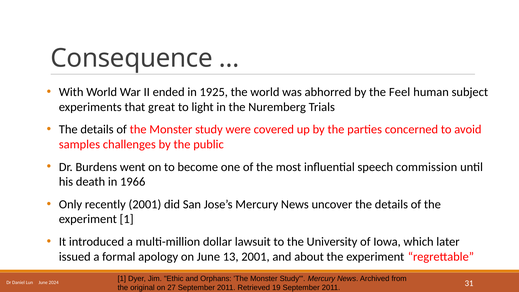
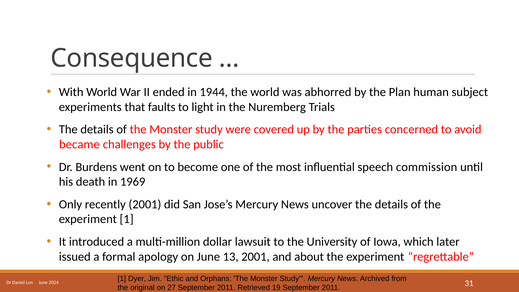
1925: 1925 -> 1944 (214, 92)
Feel: Feel -> Plan (400, 92)
great: great -> faults (162, 107)
samples: samples -> became (79, 144)
1966: 1966 -> 1969 (133, 182)
